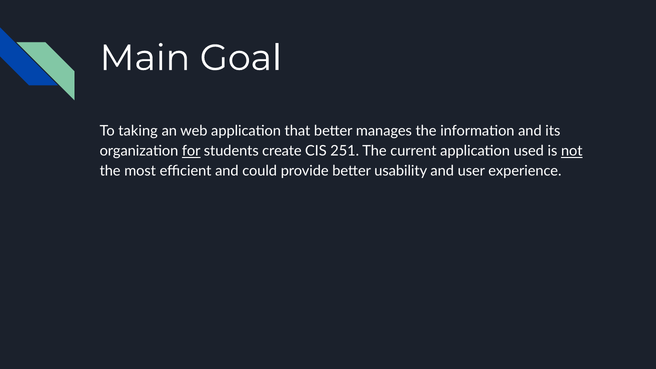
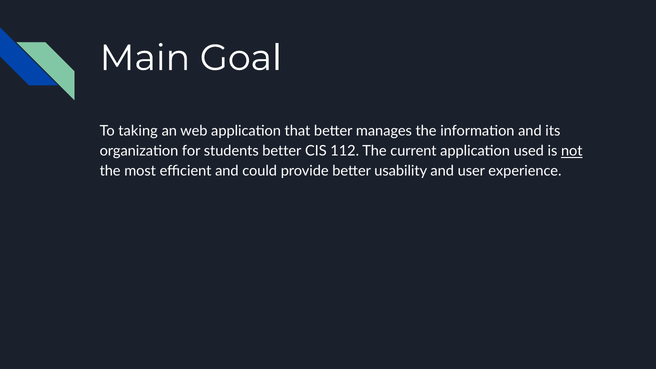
for underline: present -> none (191, 151)
students create: create -> better (282, 151)
251: 251 -> 112 (345, 151)
